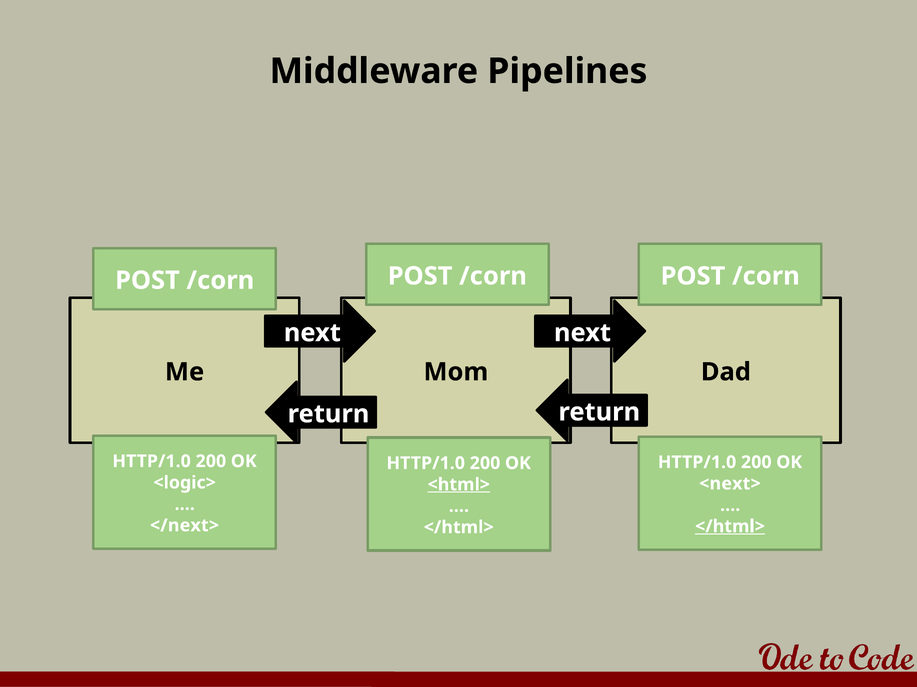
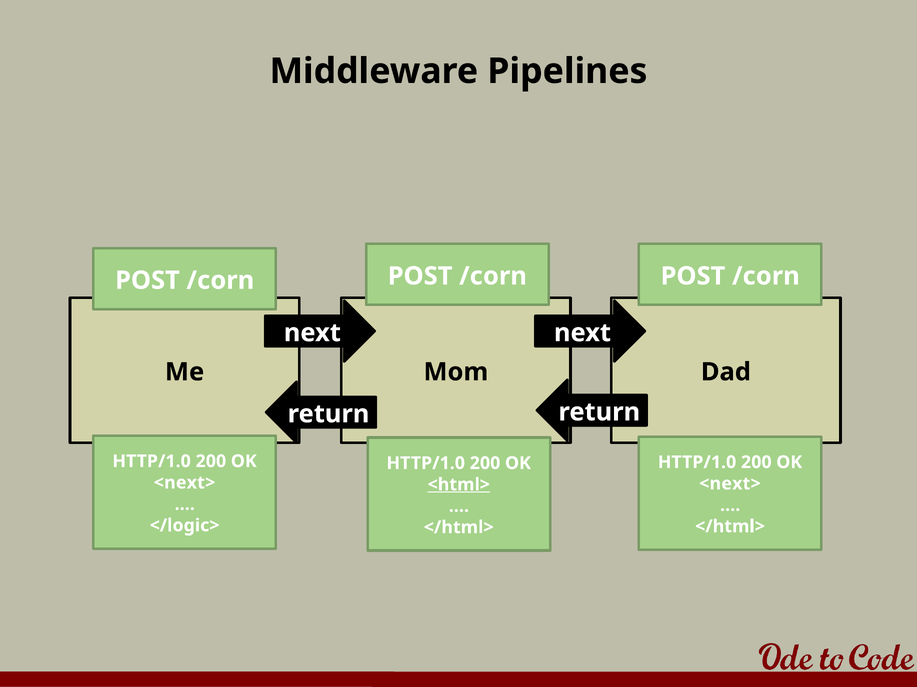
<logic>: <logic> -> <next> (185, 483)
</next>: </next> -> </logic> (185, 526)
</html> underline: present -> none (730, 527)
